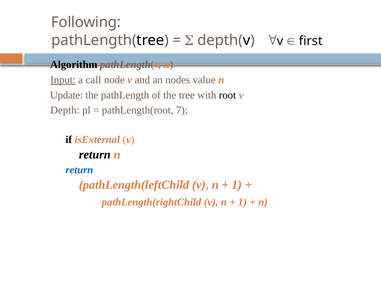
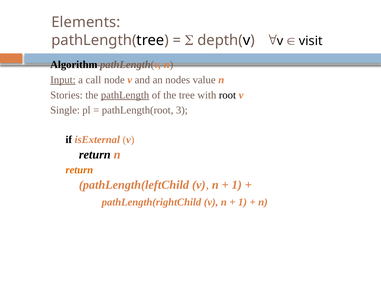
Following: Following -> Elements (86, 22)
first: first -> visit (311, 41)
Update: Update -> Stories (66, 95)
pathLength underline: none -> present (125, 95)
Depth: Depth -> Single (65, 110)
7: 7 -> 3 (182, 110)
return colour: blue -> orange (79, 170)
